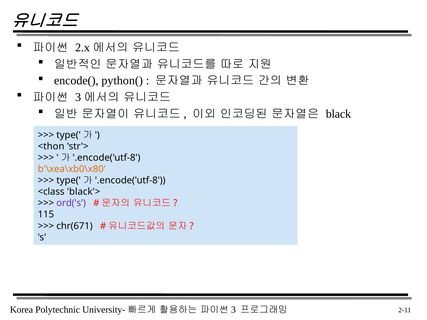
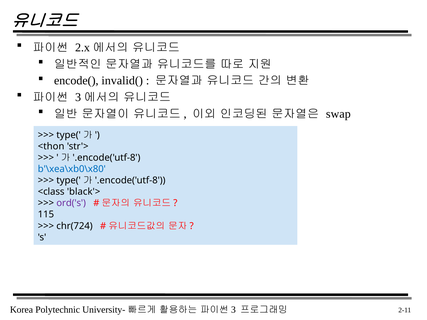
python(: python( -> invalid( (122, 81)
black: black -> swap (338, 114)
b'\xea\xb0\x80 colour: orange -> blue (72, 169)
chr(671: chr(671 -> chr(724 (75, 226)
